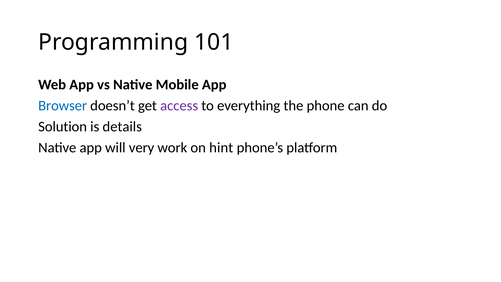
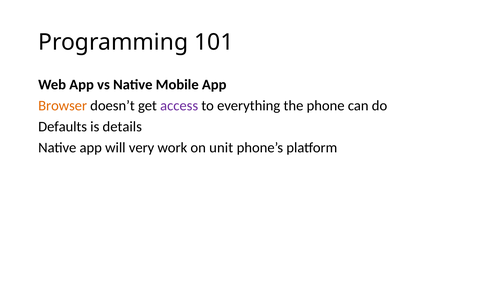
Browser colour: blue -> orange (63, 106)
Solution: Solution -> Defaults (63, 127)
hint: hint -> unit (221, 148)
